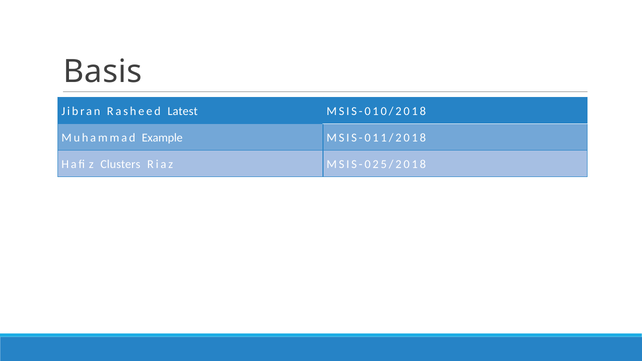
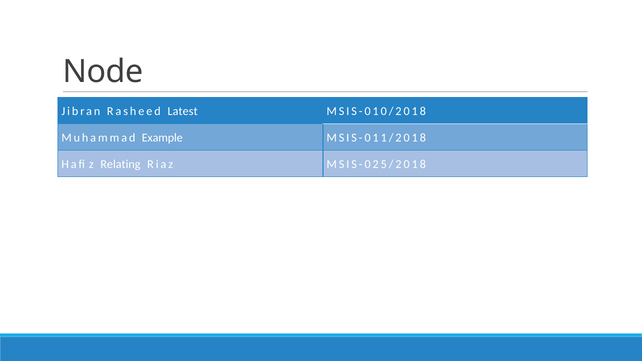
Basis: Basis -> Node (103, 72)
Clusters: Clusters -> Relating (120, 164)
